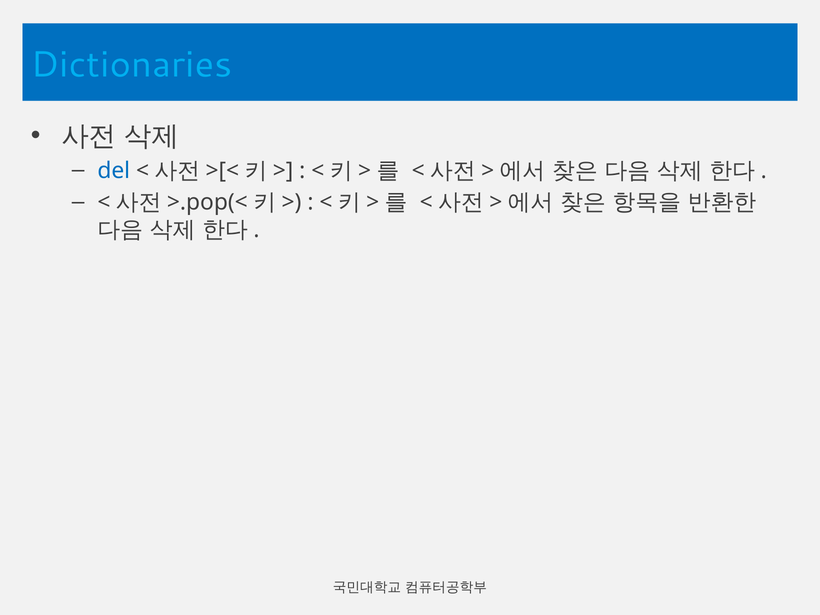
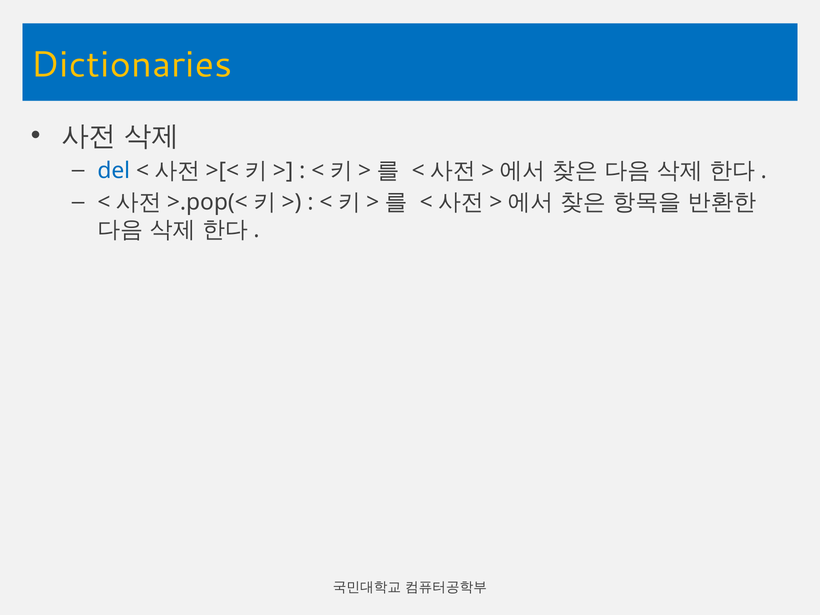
Dictionaries colour: light blue -> yellow (132, 65)
